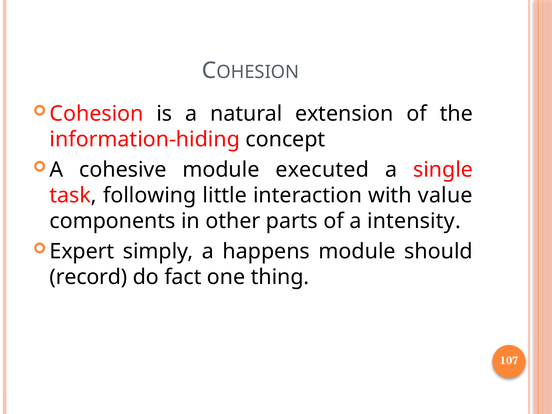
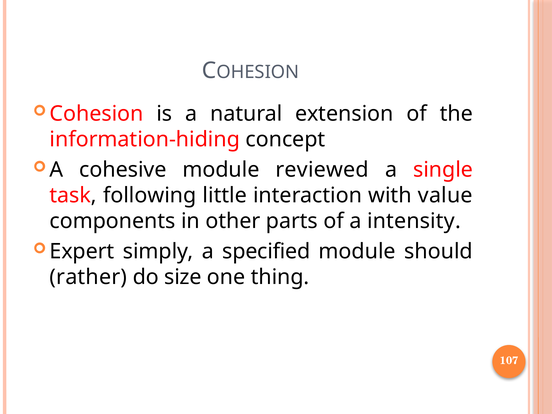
executed: executed -> reviewed (322, 170)
happens: happens -> specified (266, 251)
record: record -> rather (88, 277)
fact: fact -> size (183, 277)
